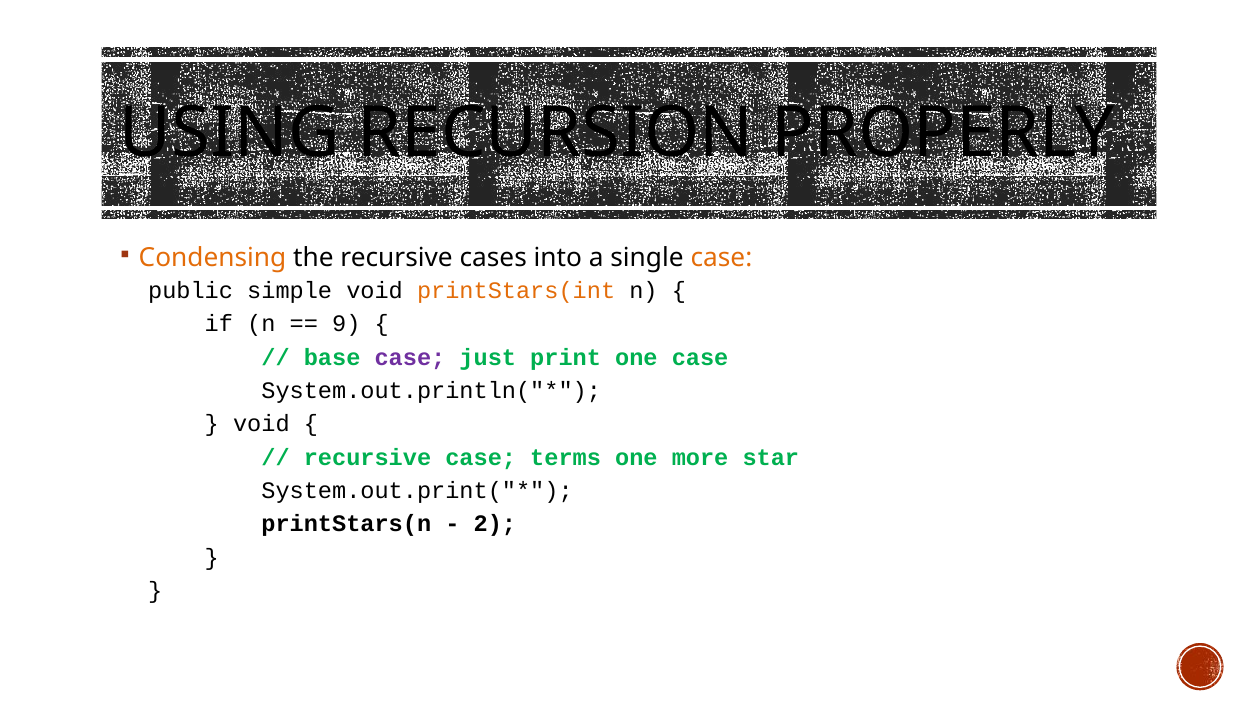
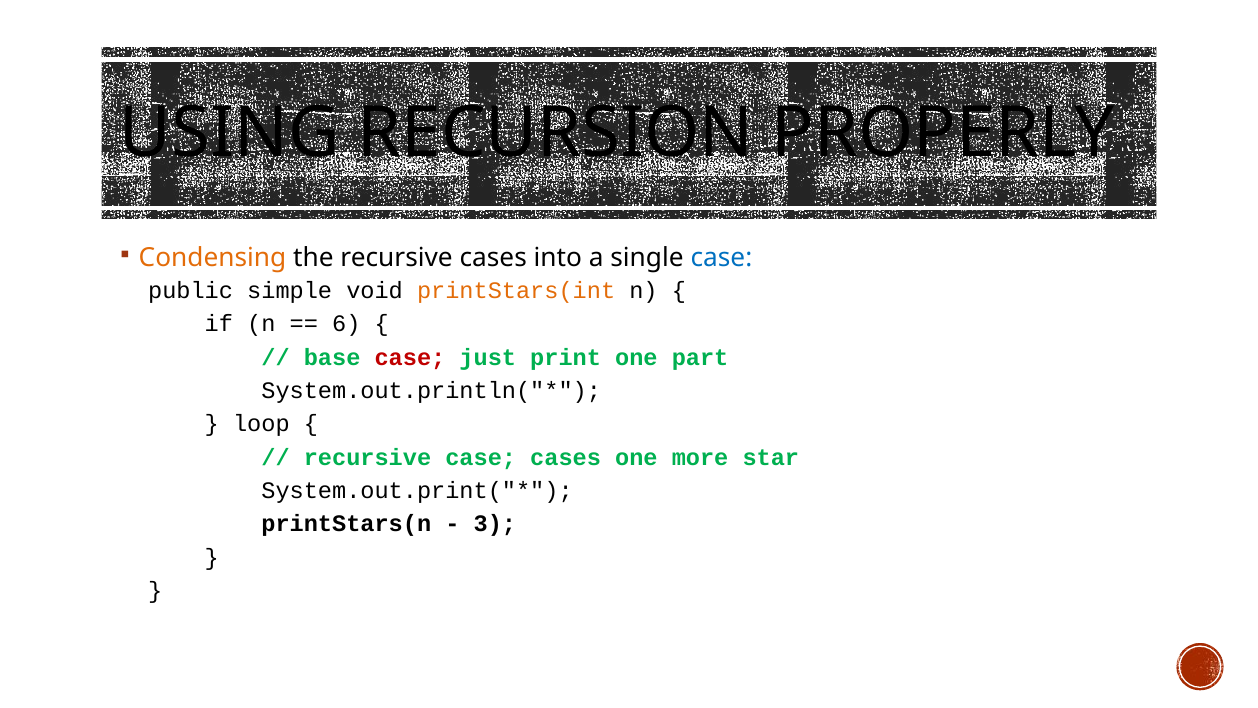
case colour: orange -> blue (721, 258)
9: 9 -> 6 (346, 324)
case colour: purple -> red (410, 357)
one case: case -> part (700, 357)
void: void -> loop (261, 424)
case terms: terms -> cases (566, 457)
2: 2 -> 3 (495, 524)
